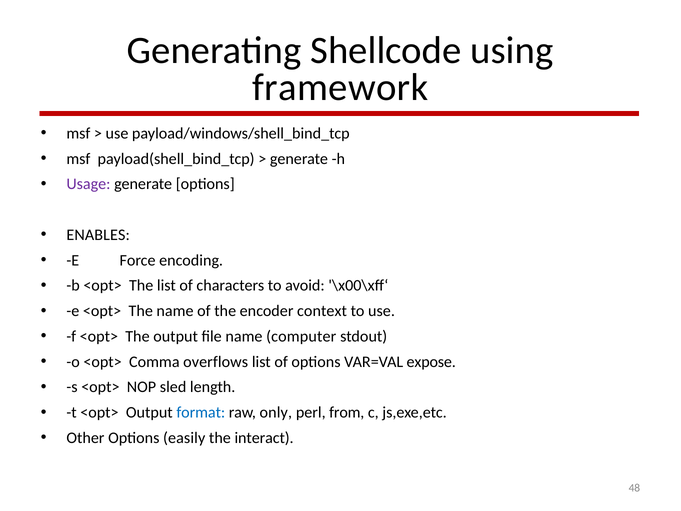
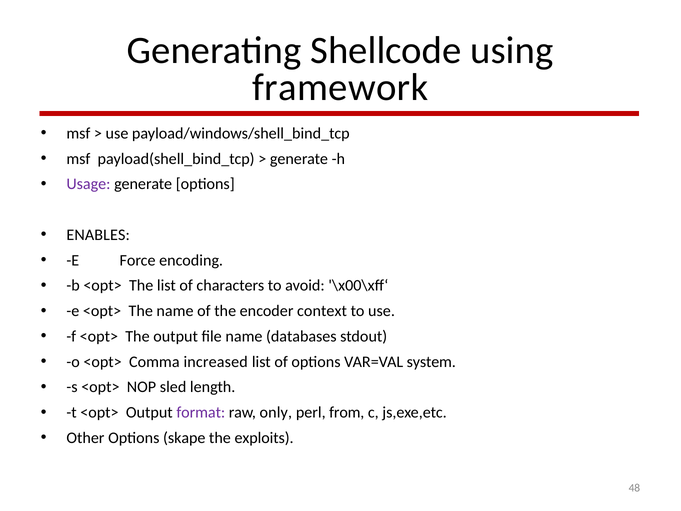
computer: computer -> databases (301, 336)
overflows: overflows -> increased (216, 362)
expose: expose -> system (431, 362)
format colour: blue -> purple (201, 412)
easily: easily -> skape (184, 438)
interact: interact -> exploits (264, 438)
